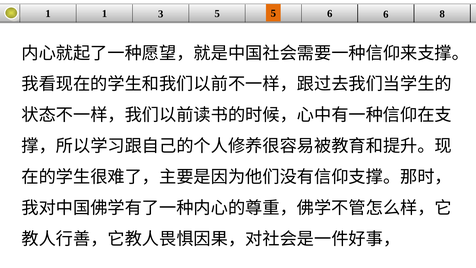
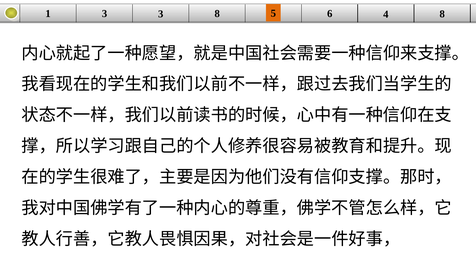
1 1: 1 -> 3 (105, 14)
3 5: 5 -> 8 (217, 14)
6 6: 6 -> 4 (386, 14)
